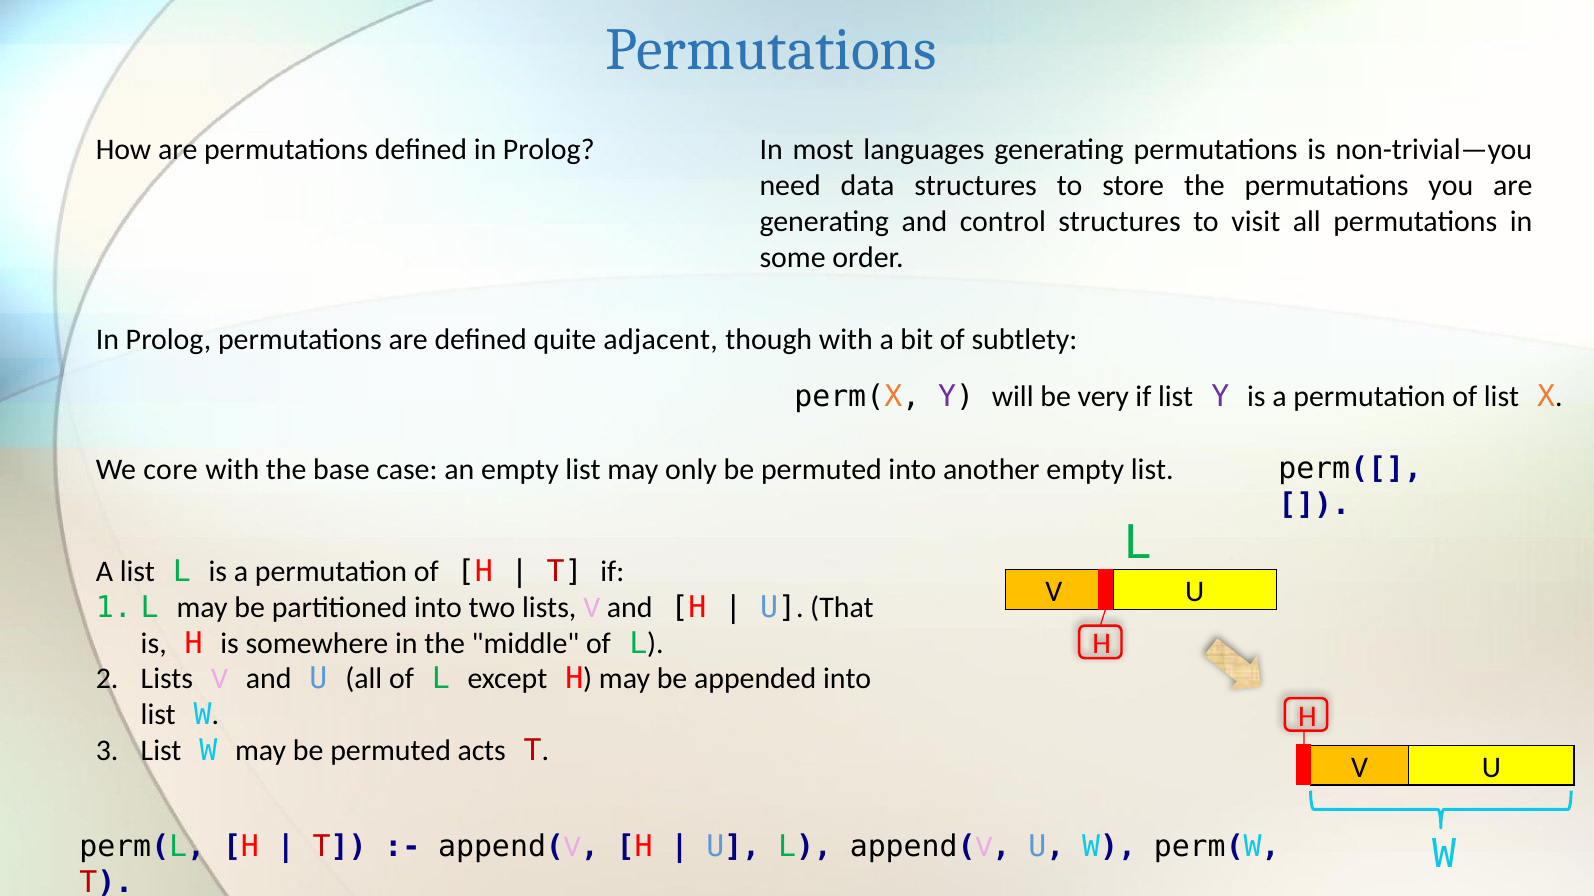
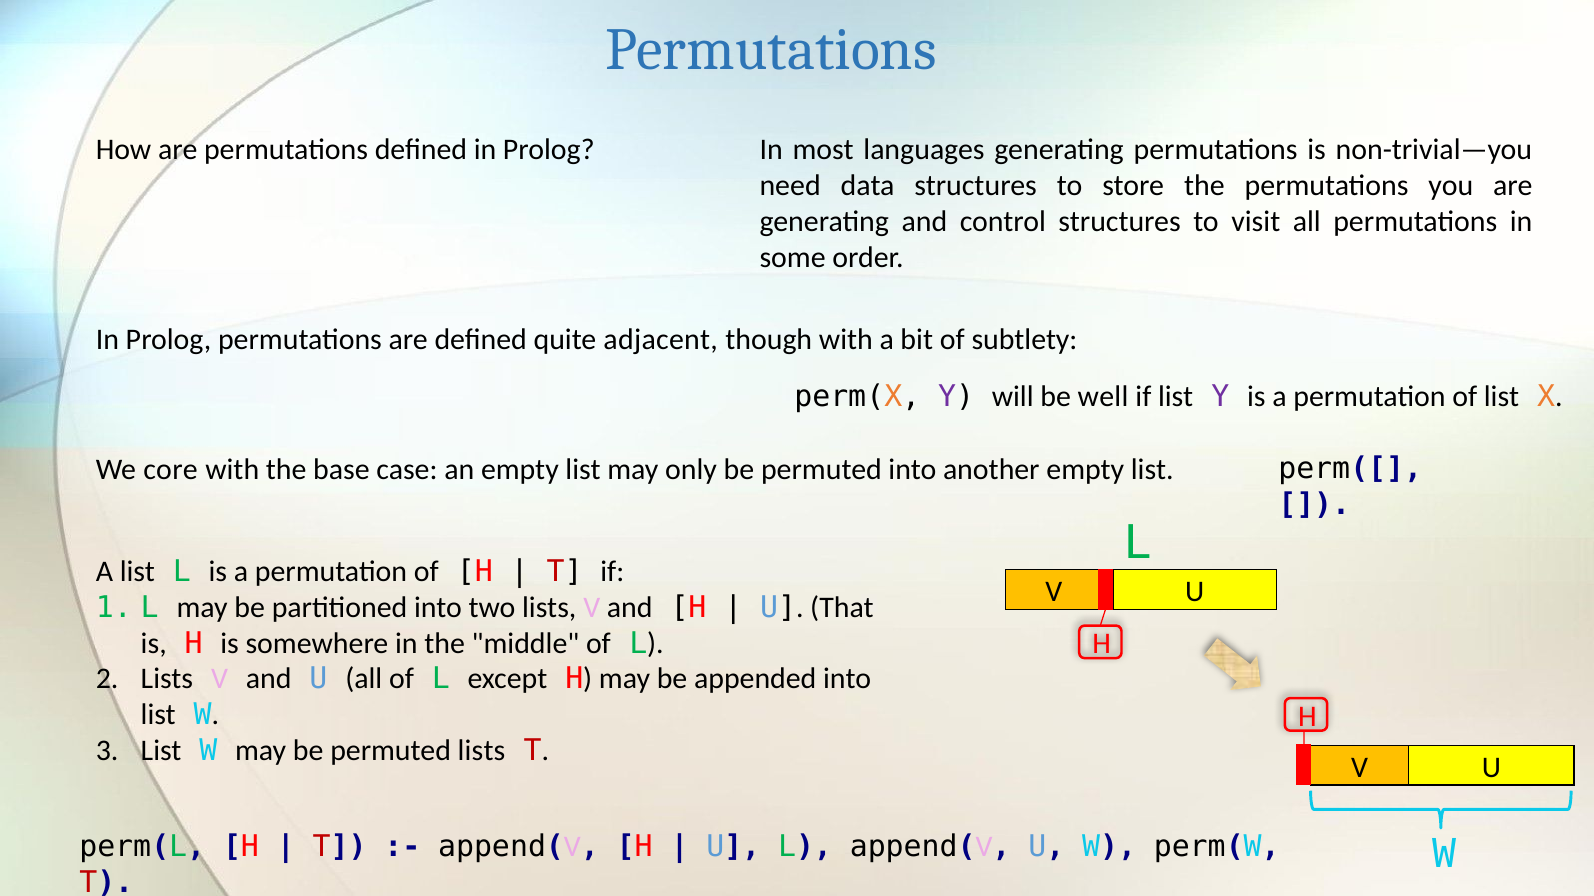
very: very -> well (1103, 397)
permuted acts: acts -> lists (482, 751)
